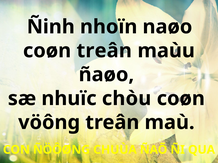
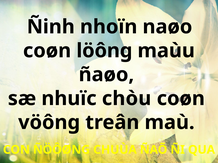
coøn treân: treân -> löông (104, 51)
